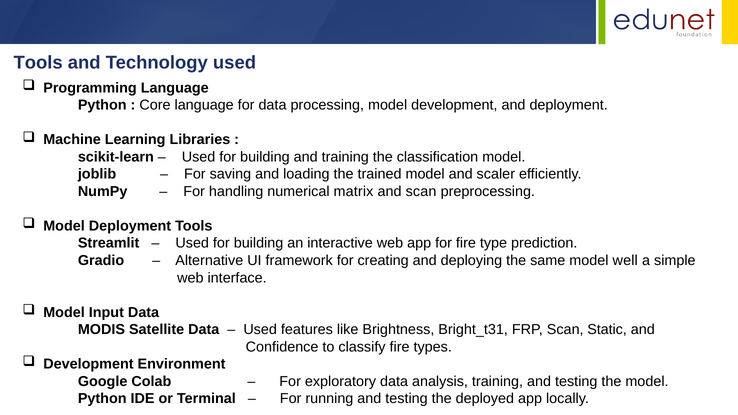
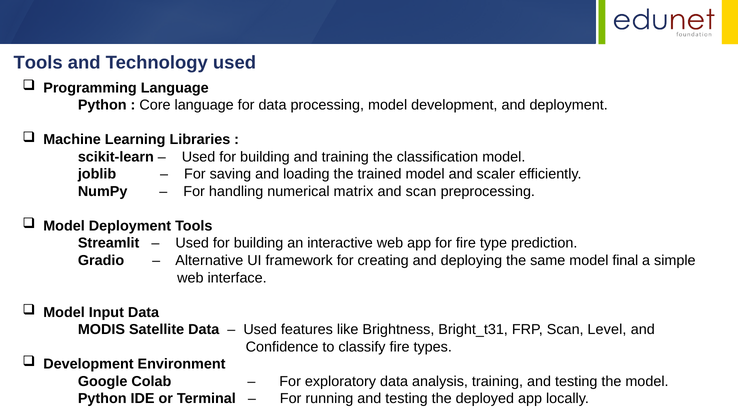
well: well -> final (625, 261)
Static: Static -> Level (607, 330)
